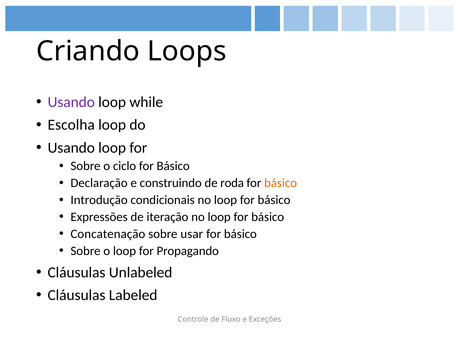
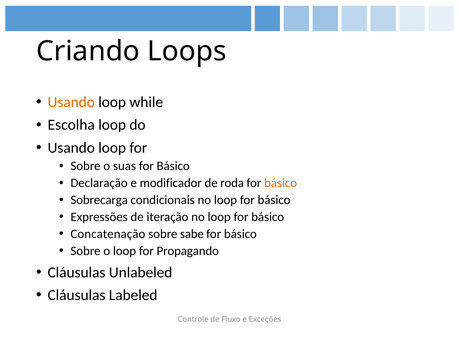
Usando colour: purple -> orange (71, 102)
ciclo: ciclo -> suas (124, 166)
construindo: construindo -> modificador (171, 183)
Introdução: Introdução -> Sobrecarga (99, 200)
usar: usar -> sabe (192, 234)
